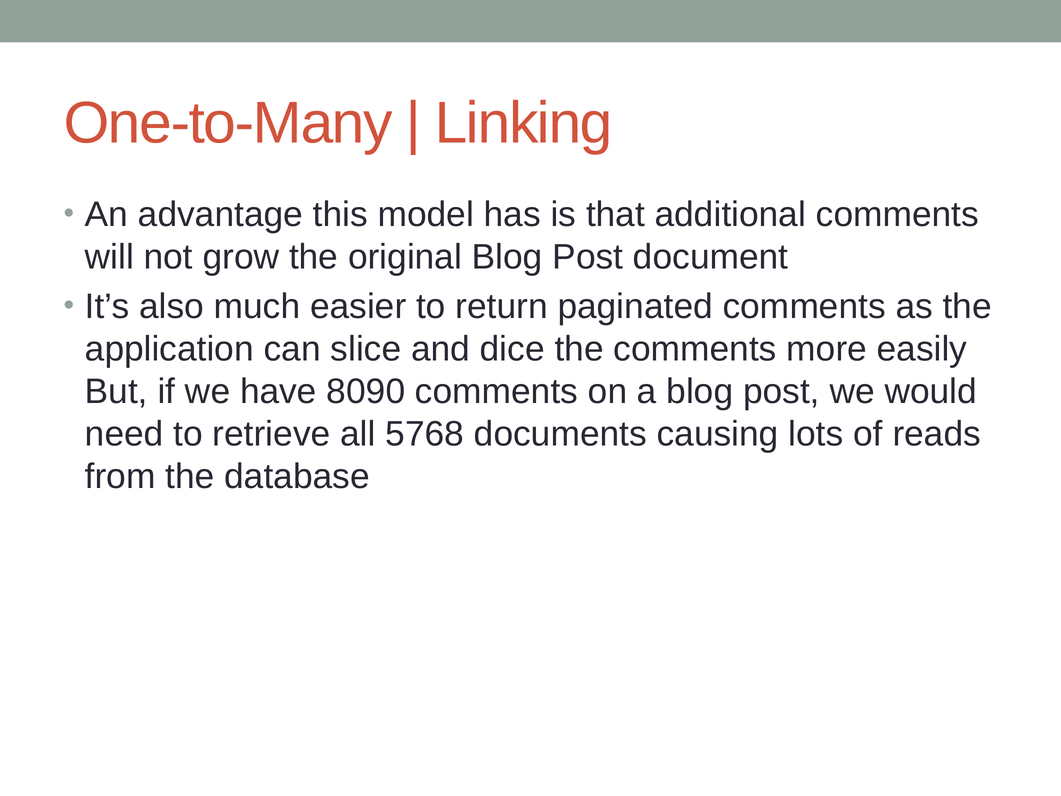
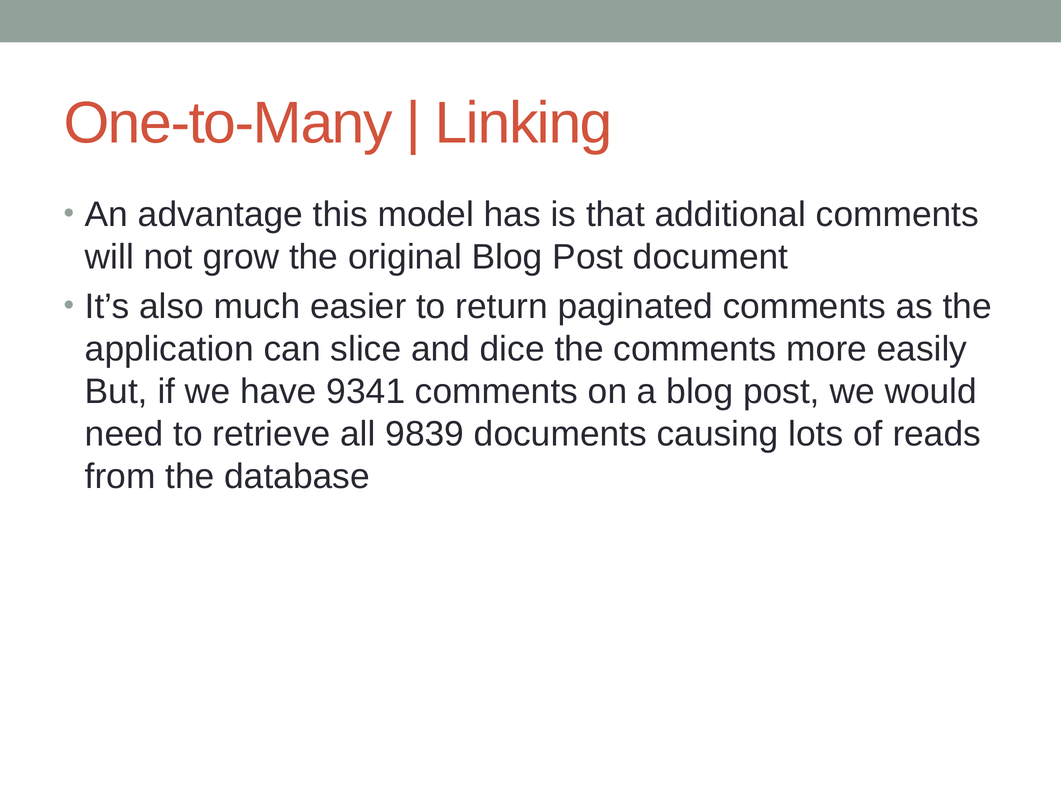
8090: 8090 -> 9341 (366, 392)
5768: 5768 -> 9839 (425, 434)
